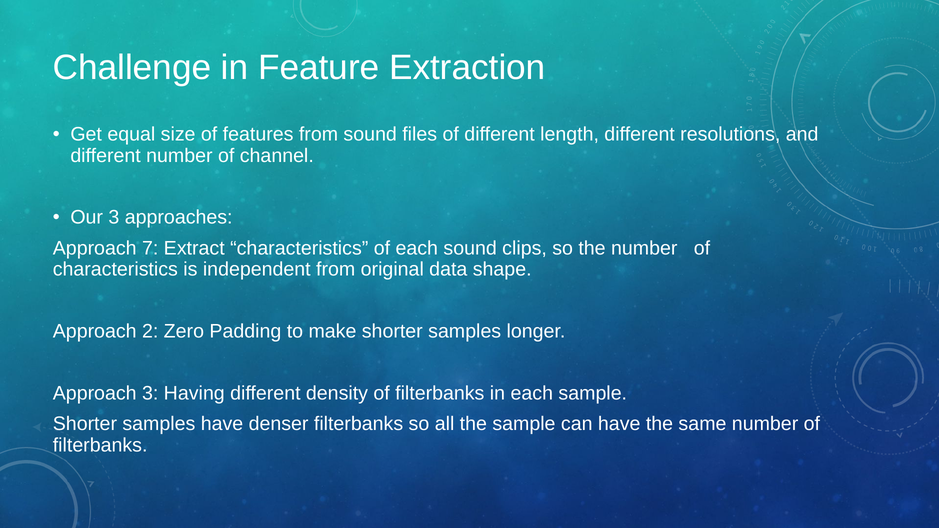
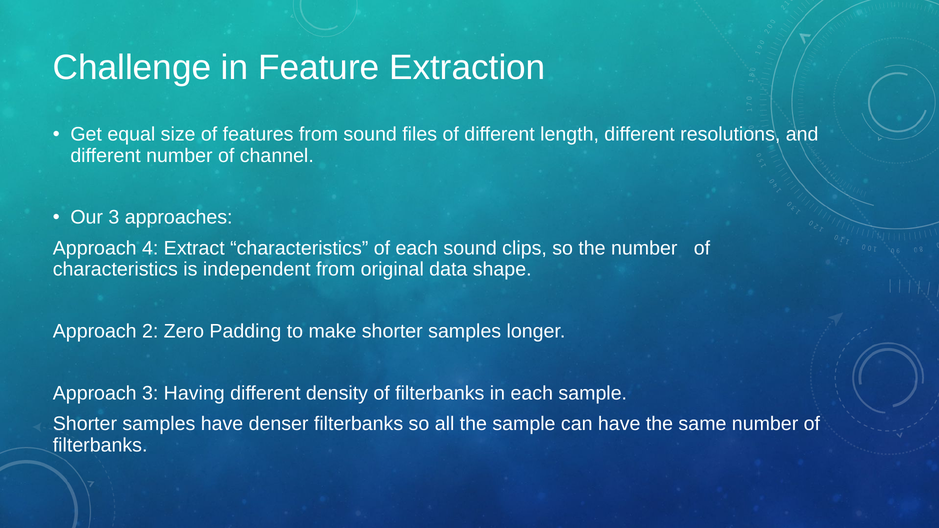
7: 7 -> 4 (150, 248)
